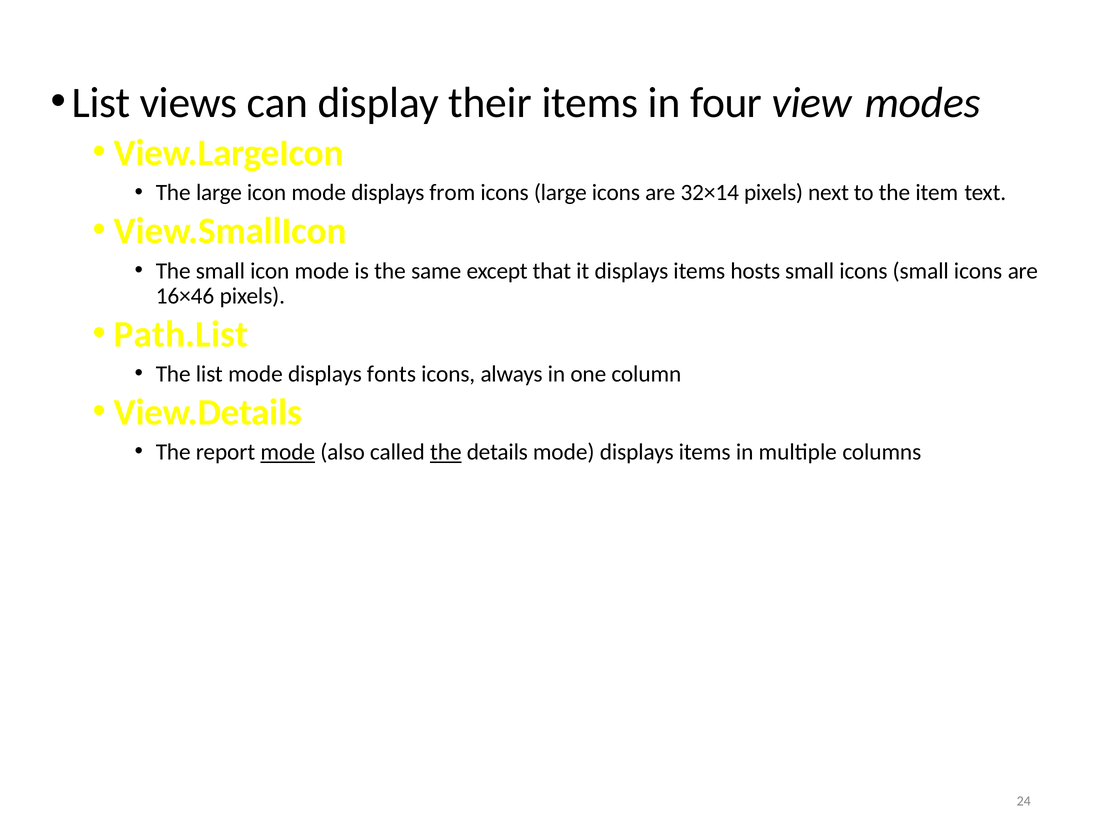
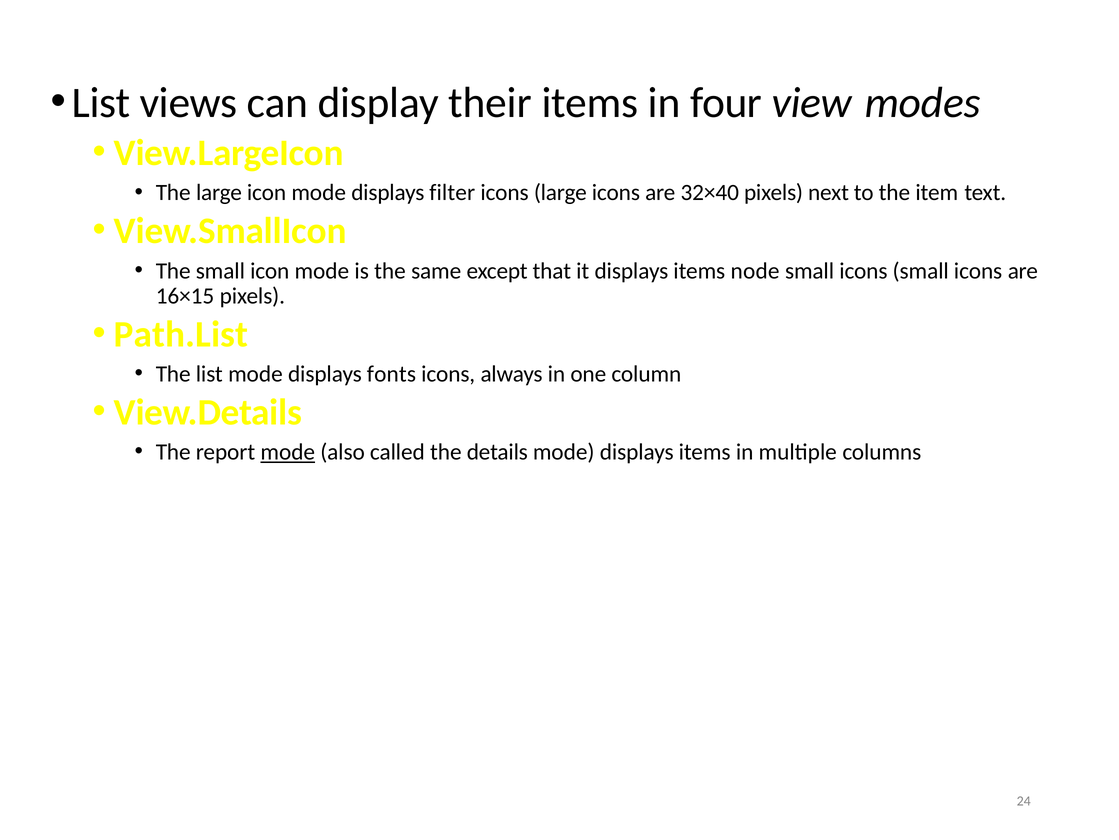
from: from -> filter (452, 193)
32×14: 32×14 -> 32×40 (710, 193)
hosts: hosts -> node (755, 271)
16×46: 16×46 -> 16×15 (185, 296)
the underline: present -> none (446, 452)
